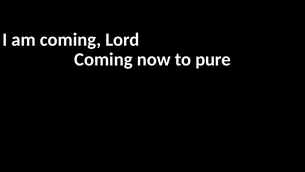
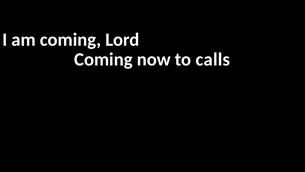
pure: pure -> calls (213, 59)
